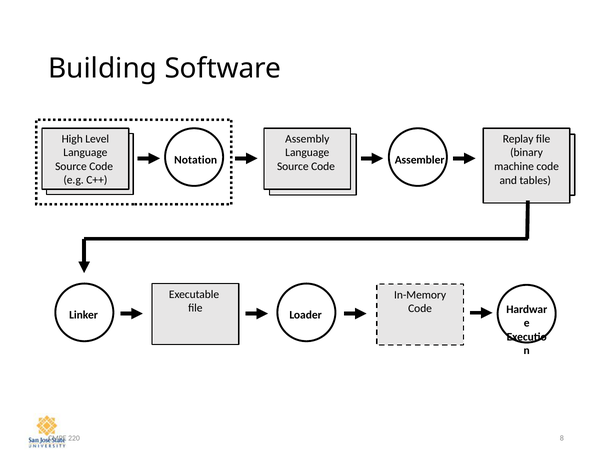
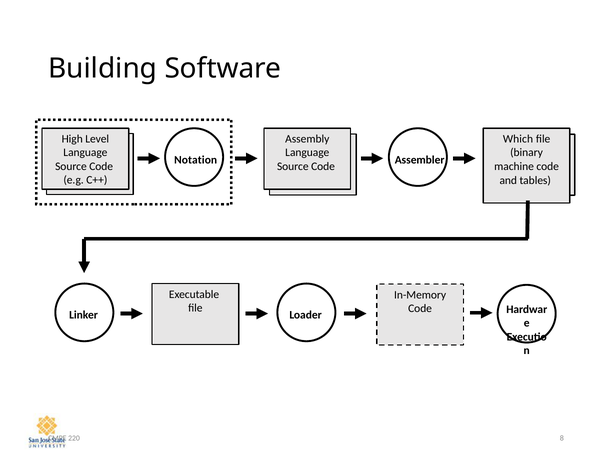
Replay: Replay -> Which (518, 139)
